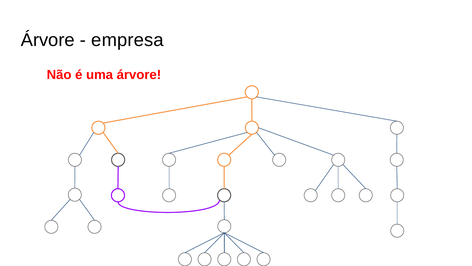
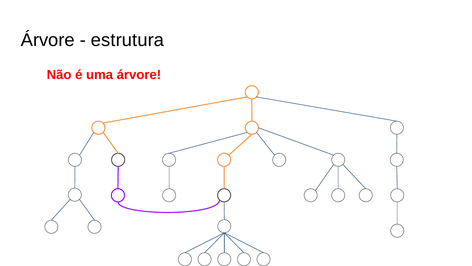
empresa: empresa -> estrutura (128, 40)
